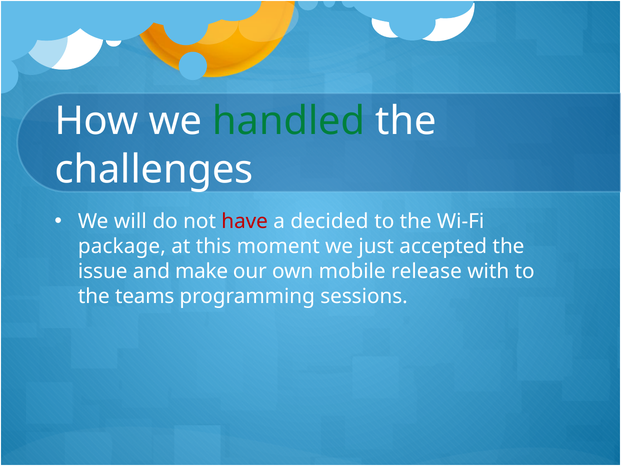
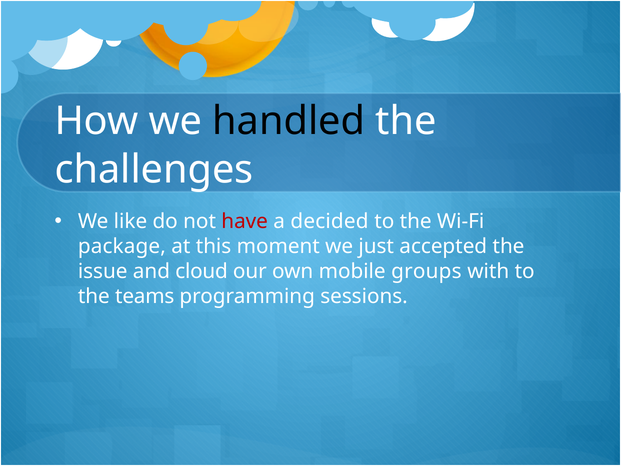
handled colour: green -> black (289, 121)
will: will -> like (130, 222)
make: make -> cloud (202, 271)
release: release -> groups (426, 271)
